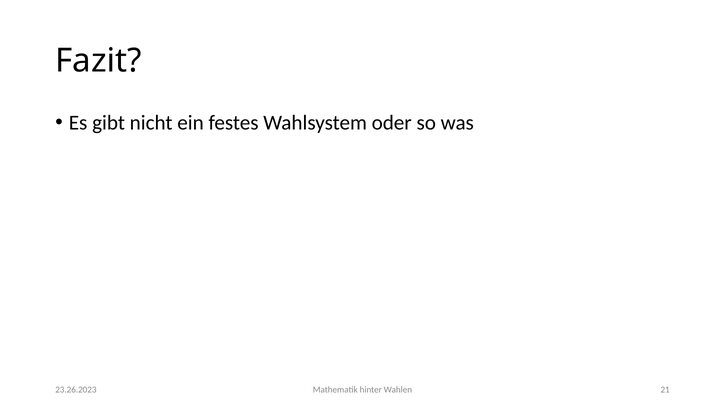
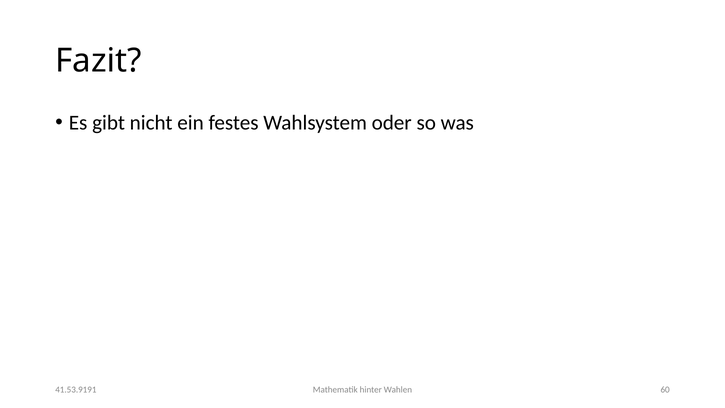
21: 21 -> 60 (665, 389)
23.26.2023: 23.26.2023 -> 41.53.9191 (76, 389)
